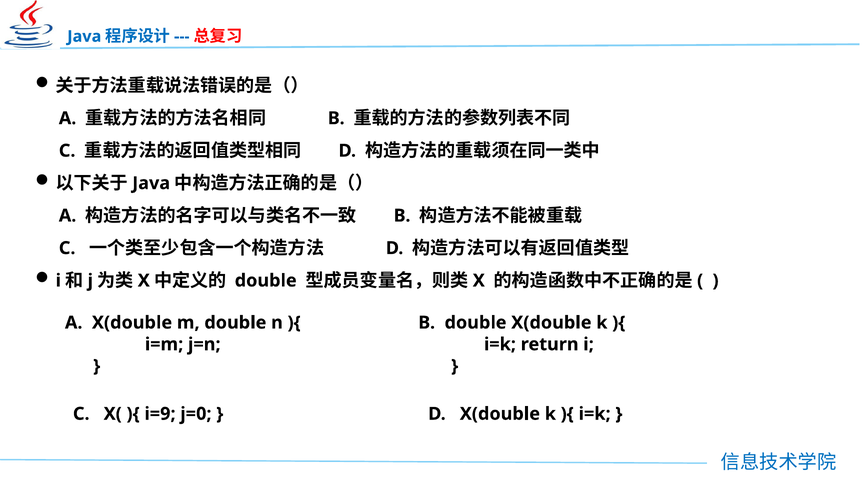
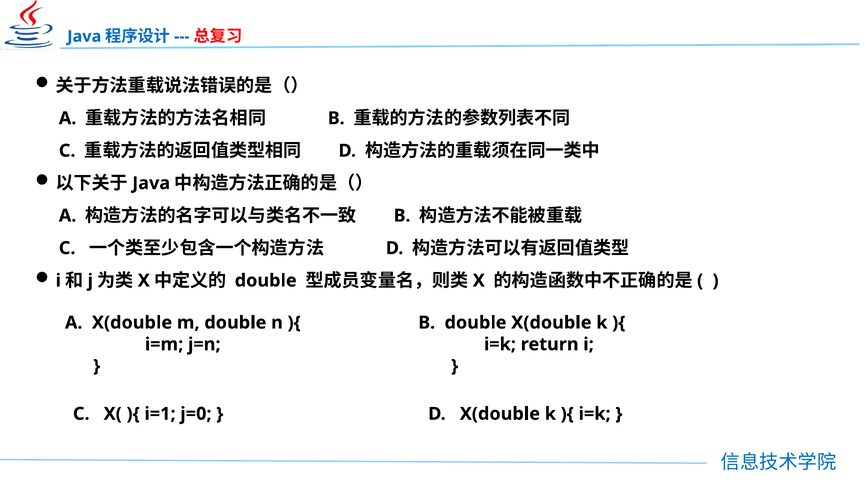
i=9: i=9 -> i=1 (160, 414)
